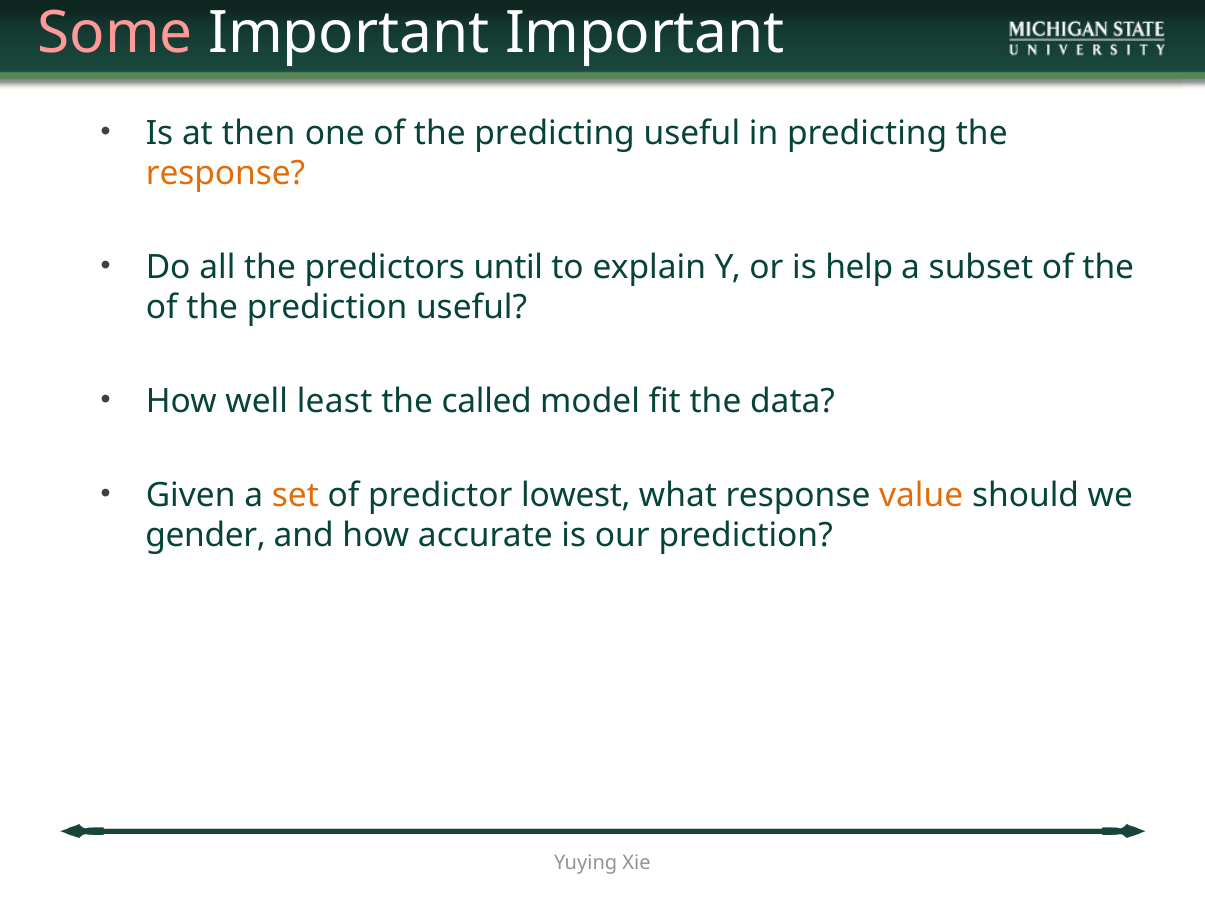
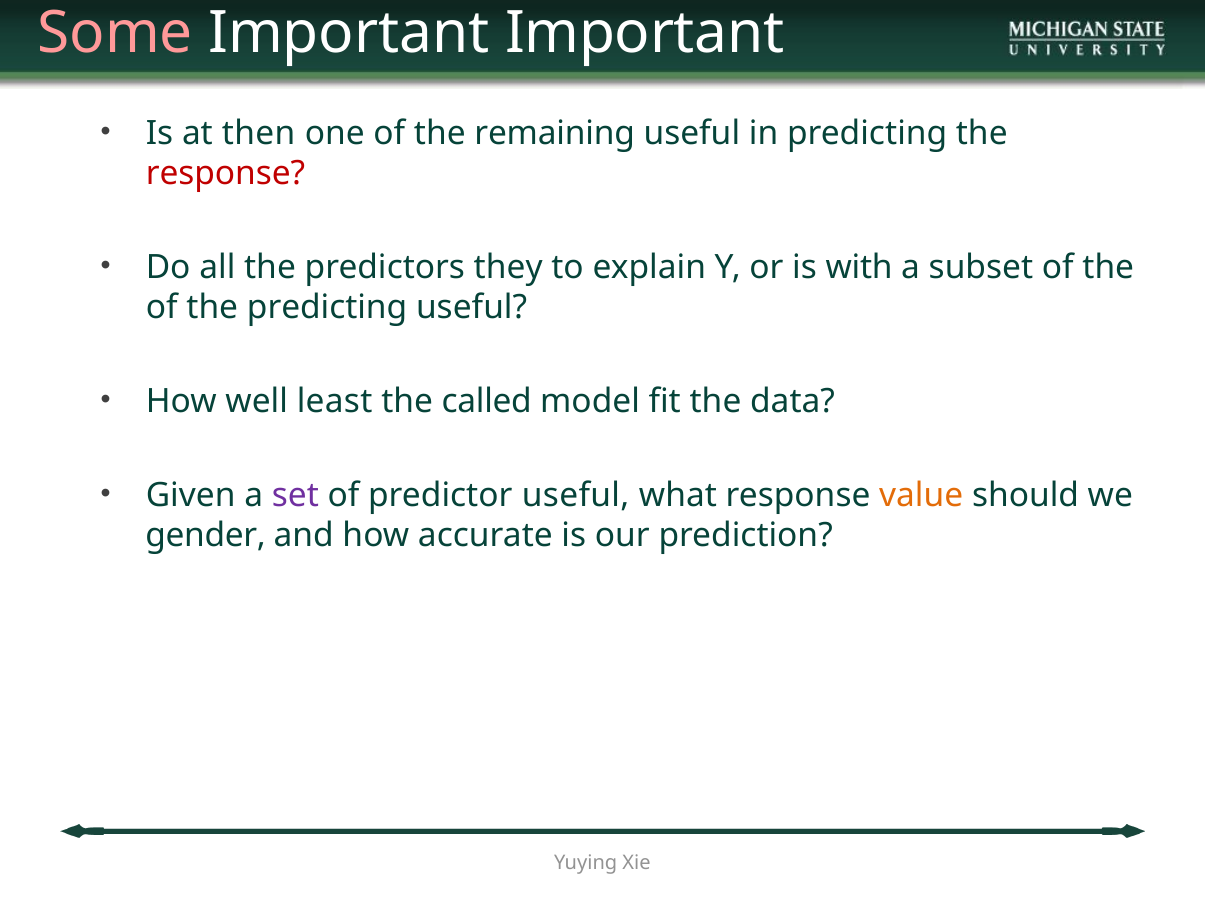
the predicting: predicting -> remaining (555, 133)
response colour: orange -> red (226, 174)
until: until -> they (508, 267)
help: help -> with (859, 267)
the prediction: prediction -> predicting (327, 308)
set colour: orange -> purple (295, 495)
predictor lowest: lowest -> useful (576, 495)
